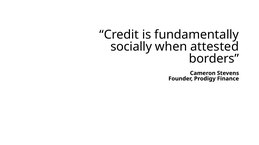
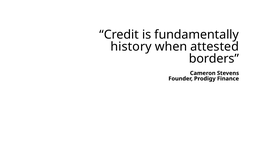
socially: socially -> history (131, 47)
